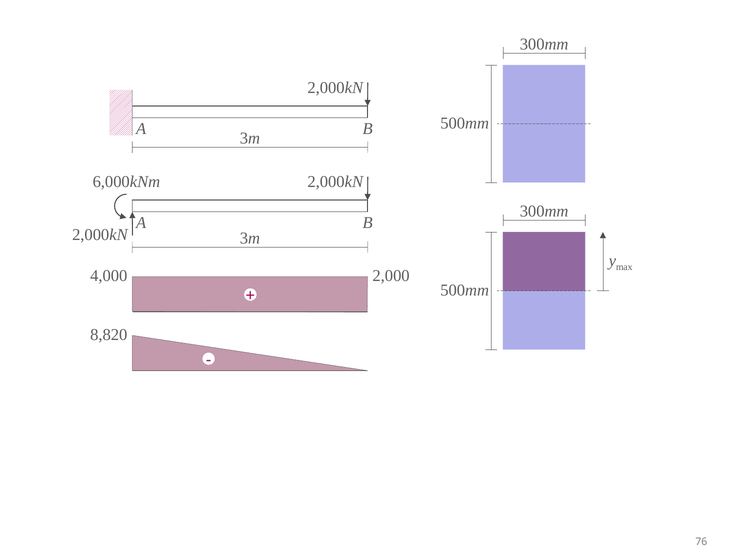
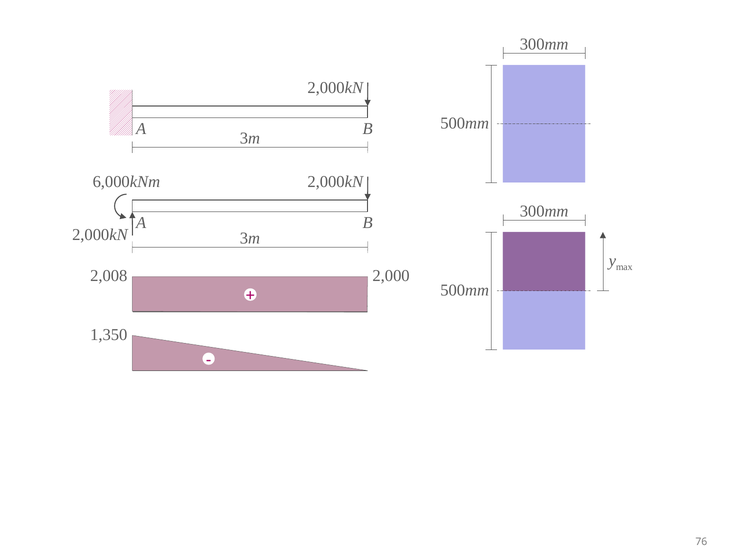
4,000: 4,000 -> 2,008 (109, 276)
8,820: 8,820 -> 1,350 (109, 335)
